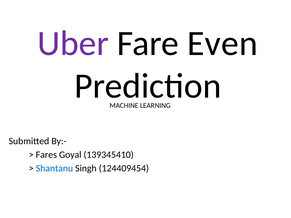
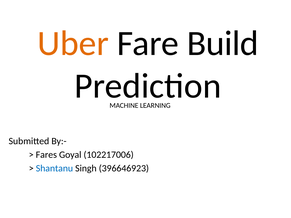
Uber colour: purple -> orange (73, 43)
Even: Even -> Build (223, 43)
139345410: 139345410 -> 102217006 (109, 155)
124409454: 124409454 -> 396646923 (124, 168)
